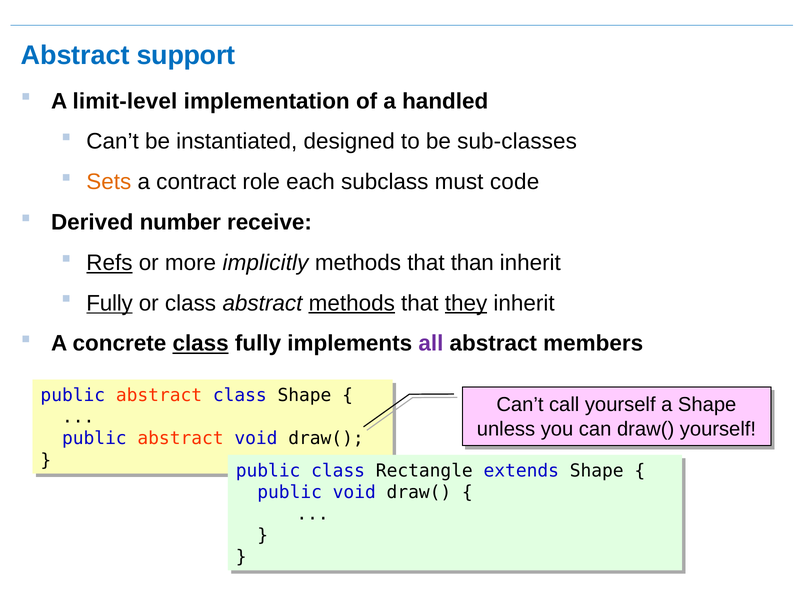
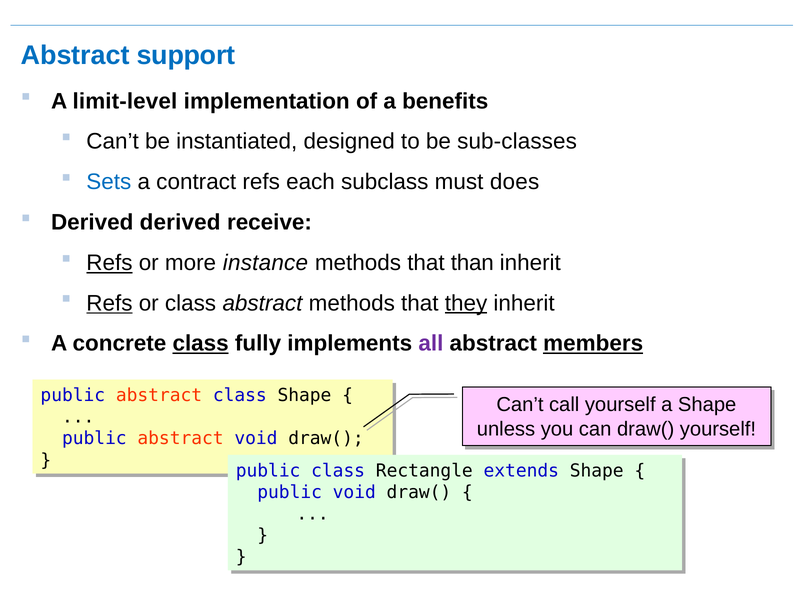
handled: handled -> benefits (445, 101)
Sets colour: orange -> blue (109, 182)
contract role: role -> refs (261, 182)
code: code -> does (515, 182)
Derived number: number -> derived (180, 222)
implicitly: implicitly -> instance (265, 263)
Fully: Fully -> Refs (109, 303)
methods underline: present -> none (352, 303)
members underline: none -> present (593, 344)
